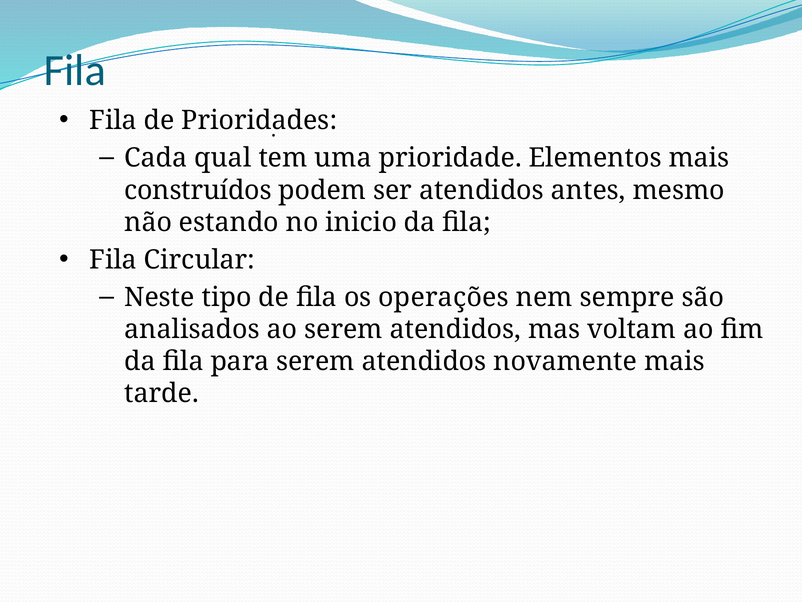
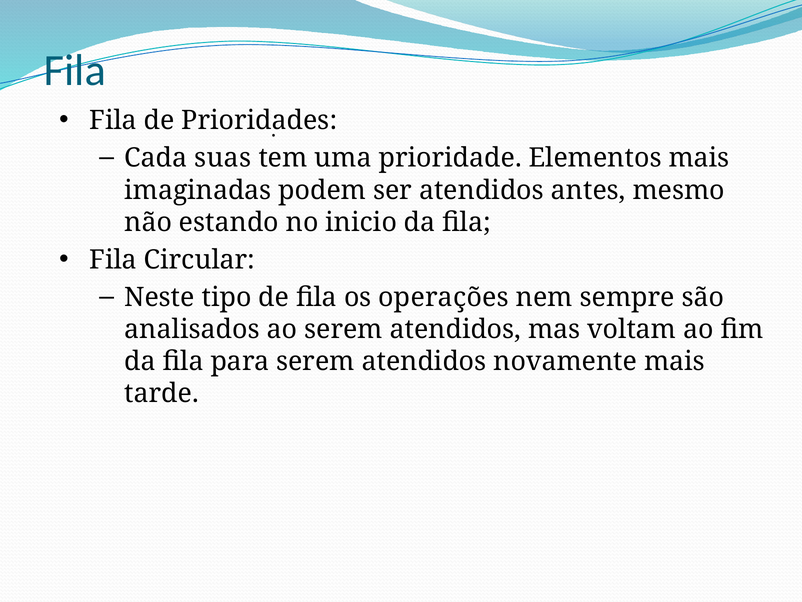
qual: qual -> suas (223, 158)
construídos: construídos -> imaginadas (198, 190)
